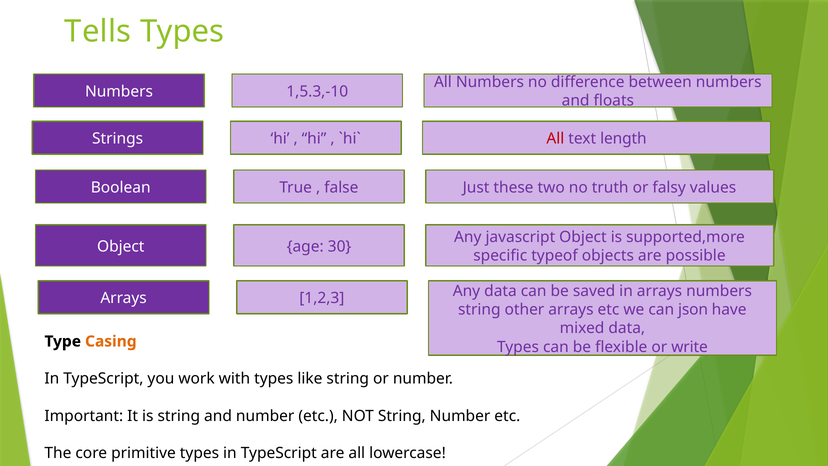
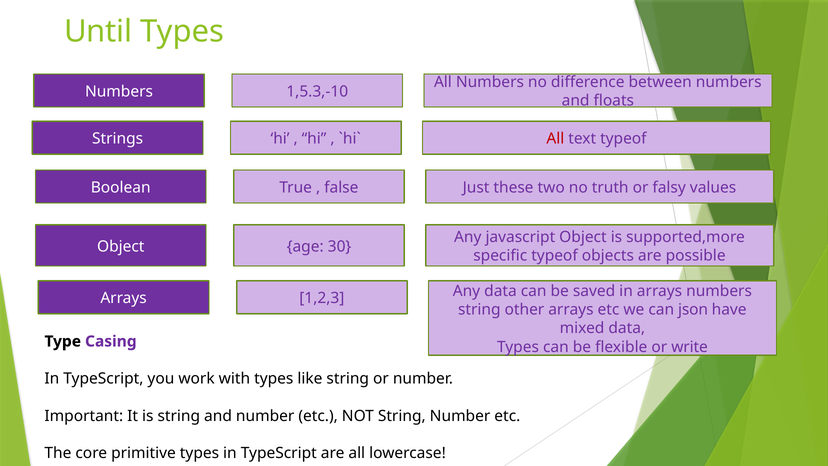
Tells: Tells -> Until (98, 32)
text length: length -> typeof (623, 139)
Casing colour: orange -> purple (111, 341)
